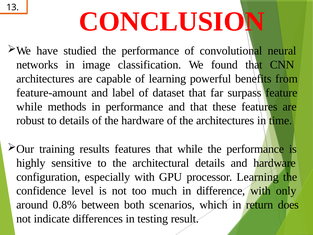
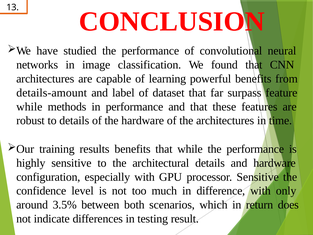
feature-amount: feature-amount -> details-amount (52, 93)
results features: features -> benefits (133, 149)
processor Learning: Learning -> Sensitive (258, 177)
0.8%: 0.8% -> 3.5% (65, 205)
